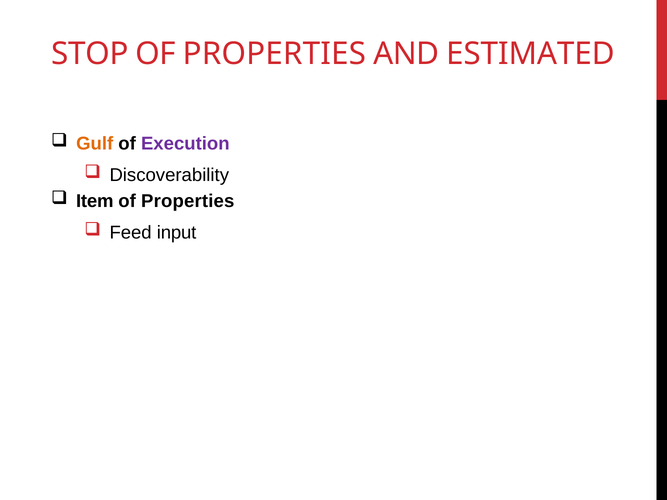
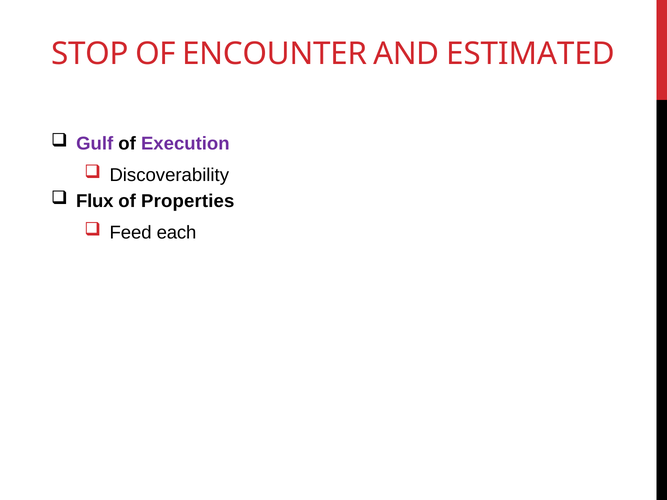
PROPERTIES: PROPERTIES -> ENCOUNTER (275, 54)
Gulf colour: orange -> purple (95, 144)
Item: Item -> Flux (95, 201)
input: input -> each (177, 233)
